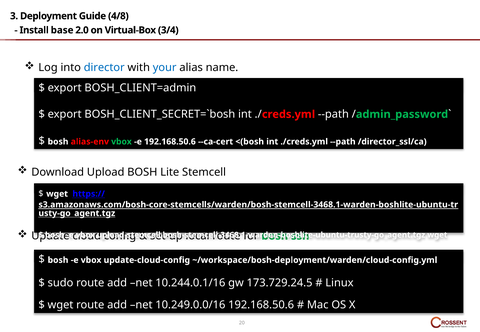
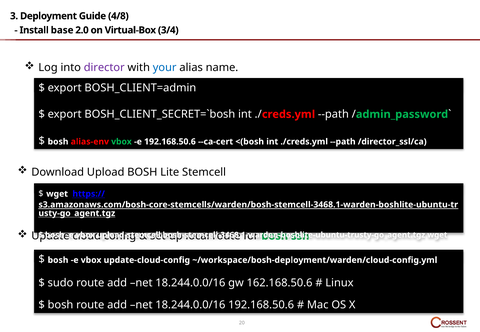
director colour: blue -> purple (104, 68)
10.244.0.1/16: 10.244.0.1/16 -> 18.244.0.0/16 (190, 283)
173.729.24.5: 173.729.24.5 -> 162.168.50.6 (280, 283)
wget: wget -> bosh (60, 305)
10.249.0.0/16: 10.249.0.0/16 -> 18.244.0.0/16 (190, 305)
